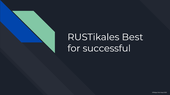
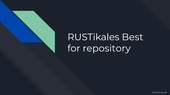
successful: successful -> repository (107, 49)
